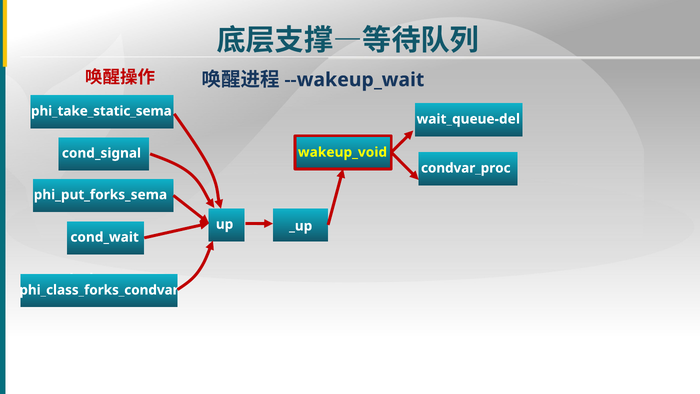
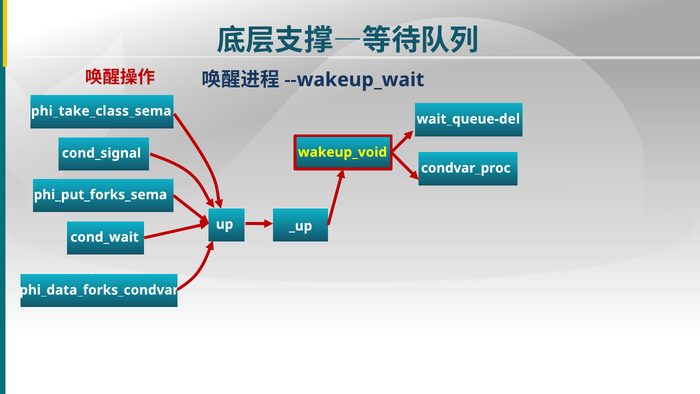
phi_take_static_sema: phi_take_static_sema -> phi_take_class_sema (101, 111)
phi_class_forks_condvar: phi_class_forks_condvar -> phi_data_forks_condvar (99, 290)
